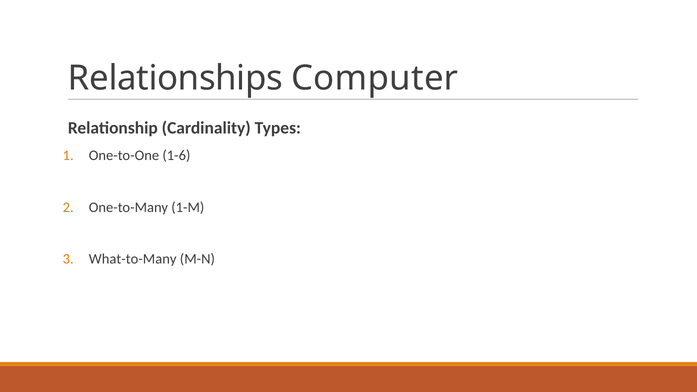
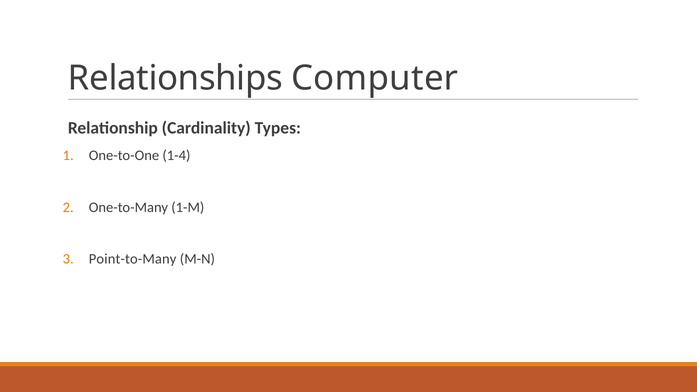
1-6: 1-6 -> 1-4 (176, 156)
What-to-Many: What-to-Many -> Point-to-Many (133, 259)
